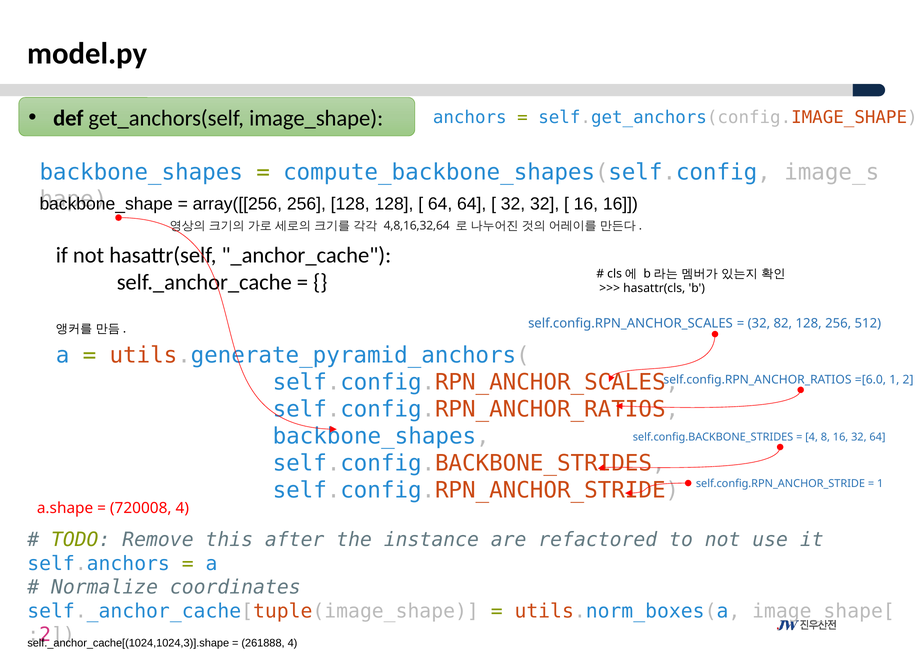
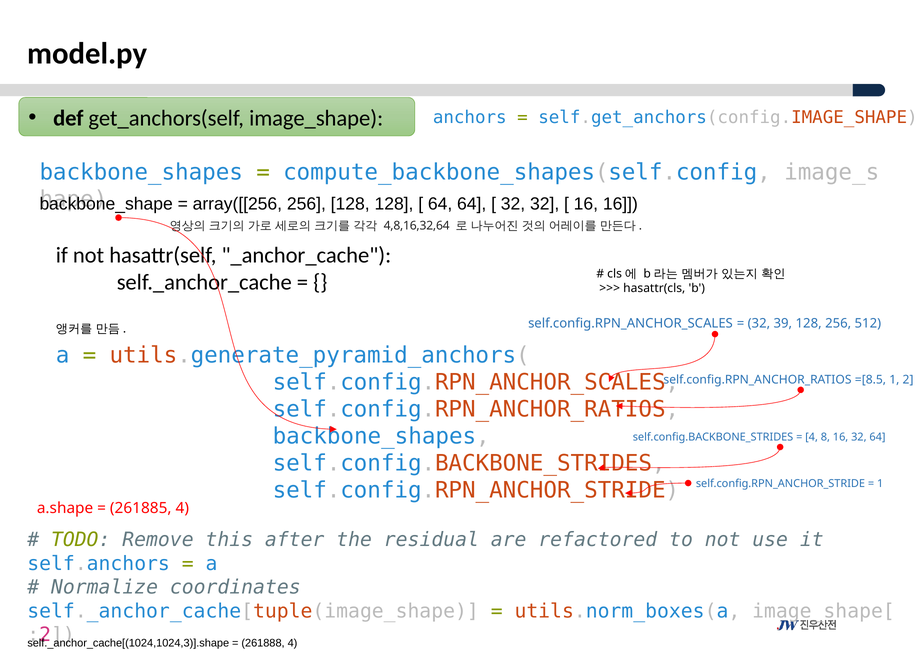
82: 82 -> 39 (783, 323)
=[6.0: =[6.0 -> =[8.5 (870, 380)
720008: 720008 -> 261885 (141, 508)
instance: instance -> residual (431, 540)
